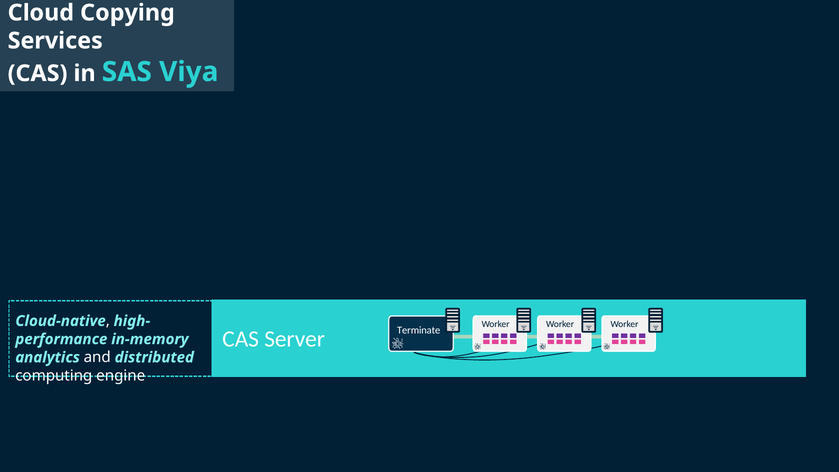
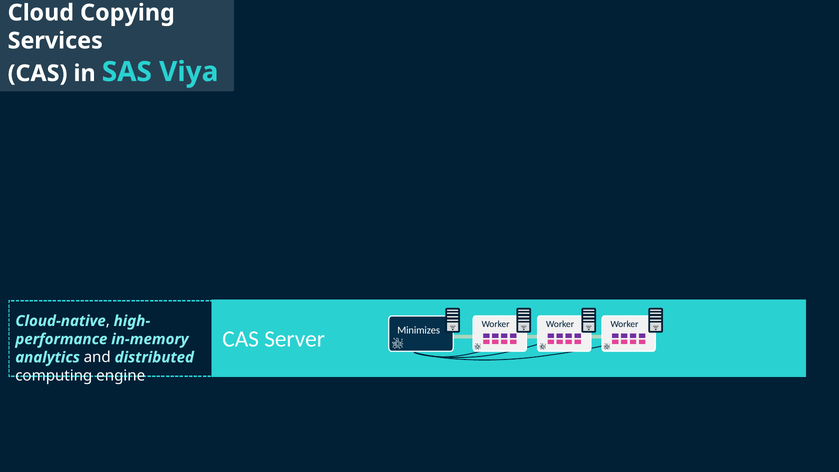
Terminate: Terminate -> Minimizes (419, 330)
